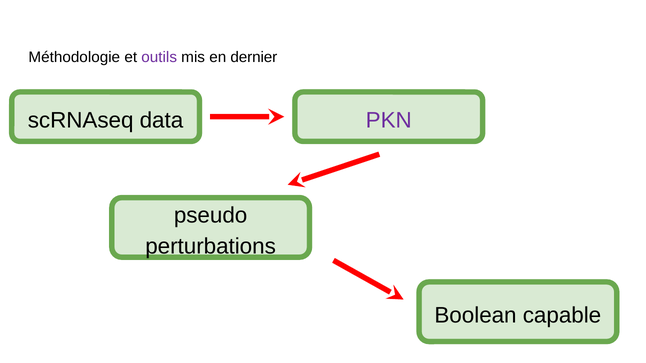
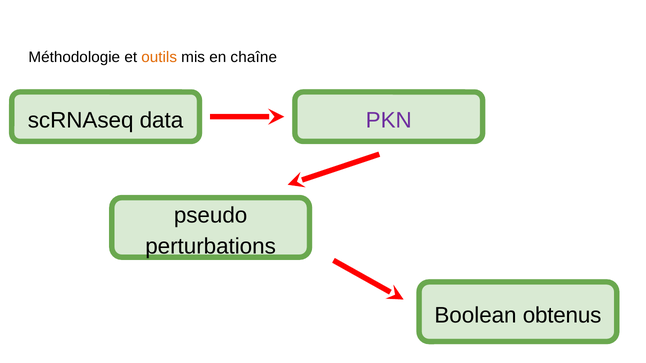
outils colour: purple -> orange (159, 57)
dernier: dernier -> chaîne (254, 57)
capable: capable -> obtenus (562, 316)
